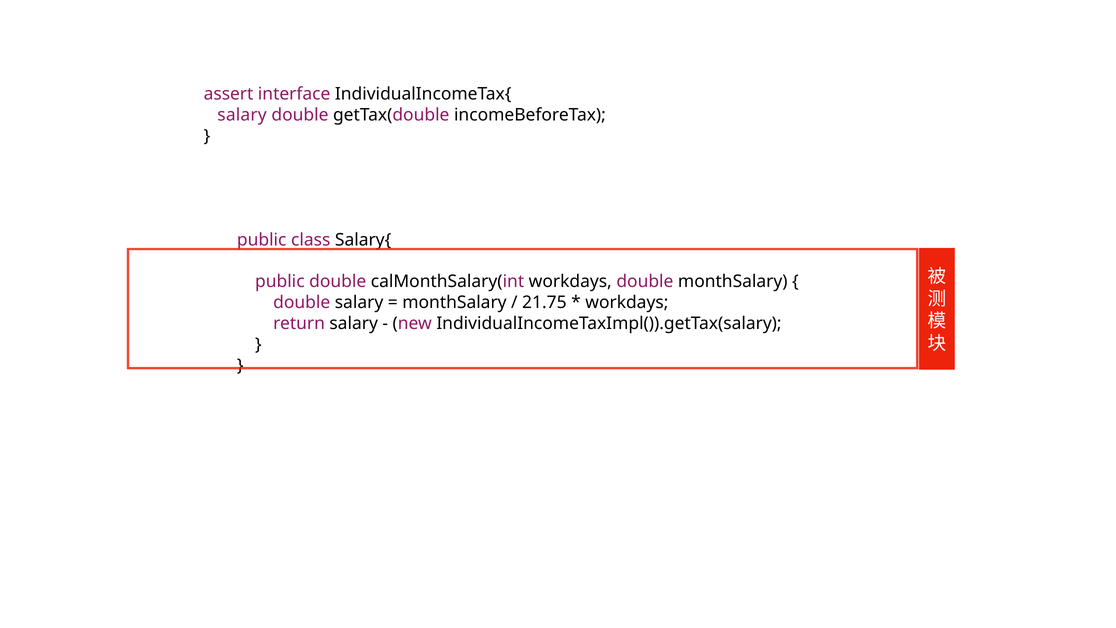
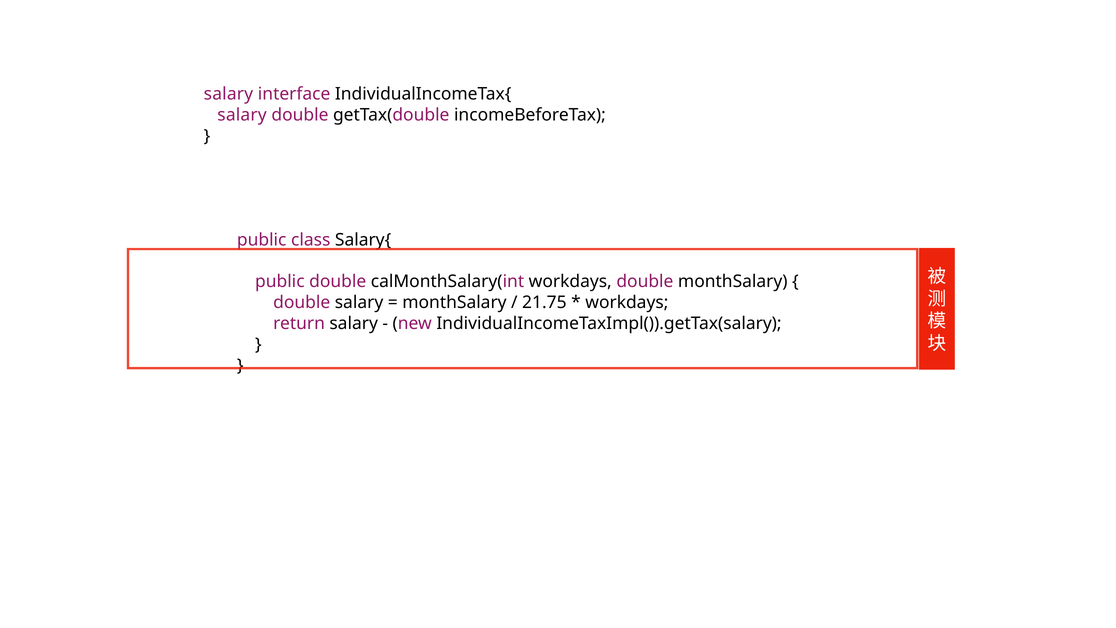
assert: assert -> salary (228, 94)
